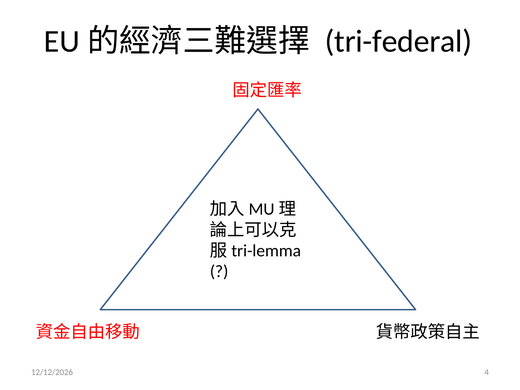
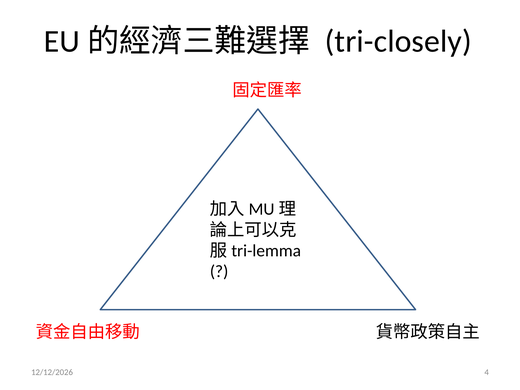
tri-federal: tri-federal -> tri-closely (398, 41)
